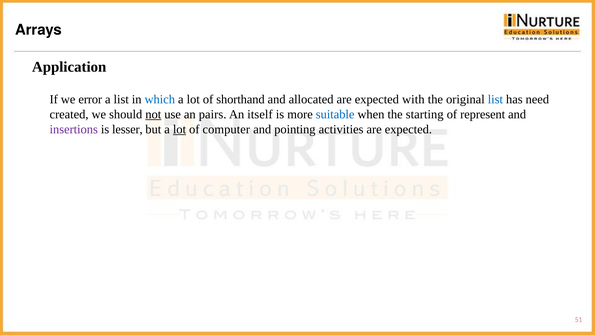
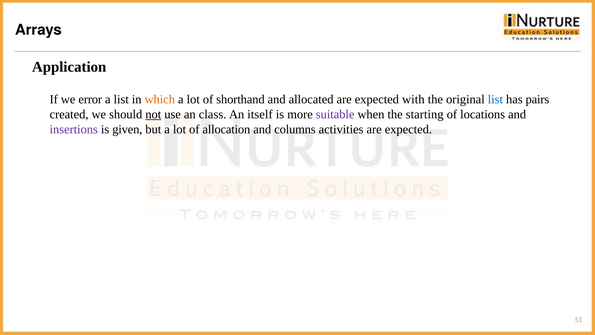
which colour: blue -> orange (160, 99)
need: need -> pairs (537, 99)
pairs: pairs -> class (213, 114)
suitable colour: blue -> purple (335, 114)
represent: represent -> locations (483, 114)
lesser: lesser -> given (127, 129)
lot underline: present -> none (179, 129)
computer: computer -> allocation (226, 129)
pointing: pointing -> columns (295, 129)
